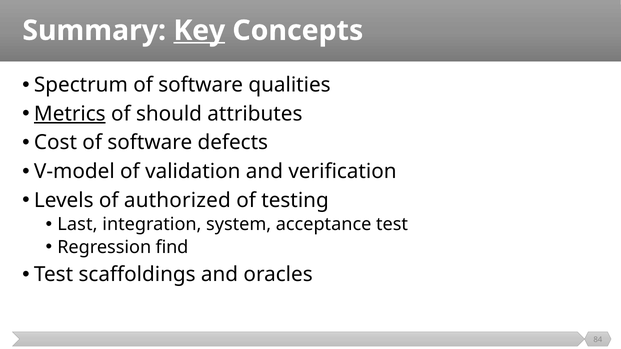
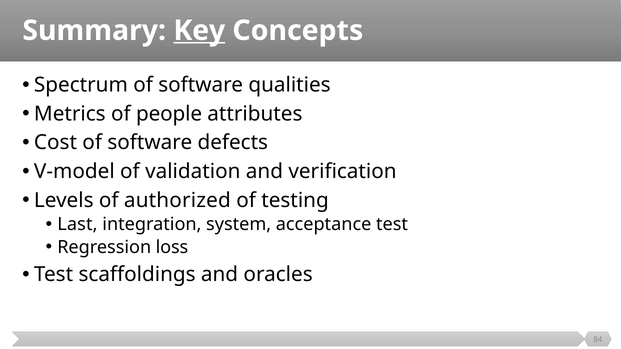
Metrics underline: present -> none (70, 114)
should: should -> people (169, 114)
find: find -> loss (172, 247)
